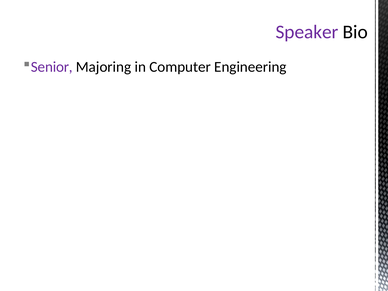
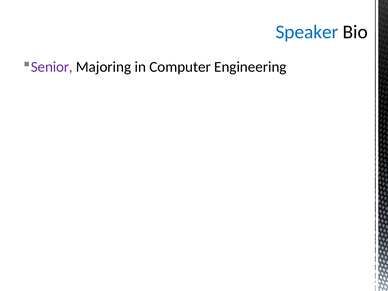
Speaker colour: purple -> blue (307, 32)
